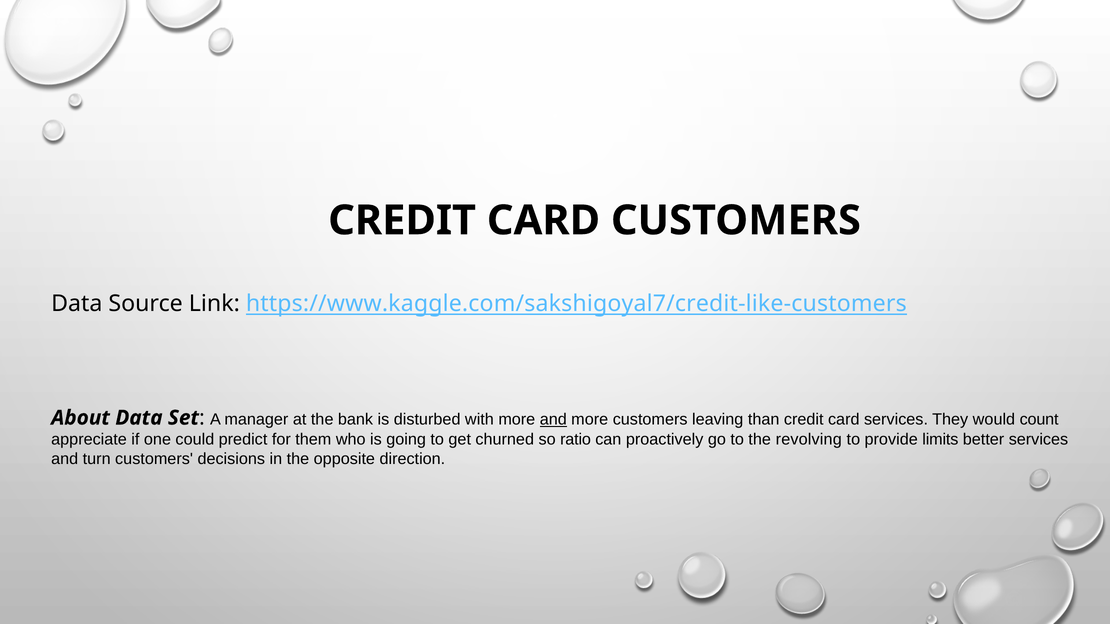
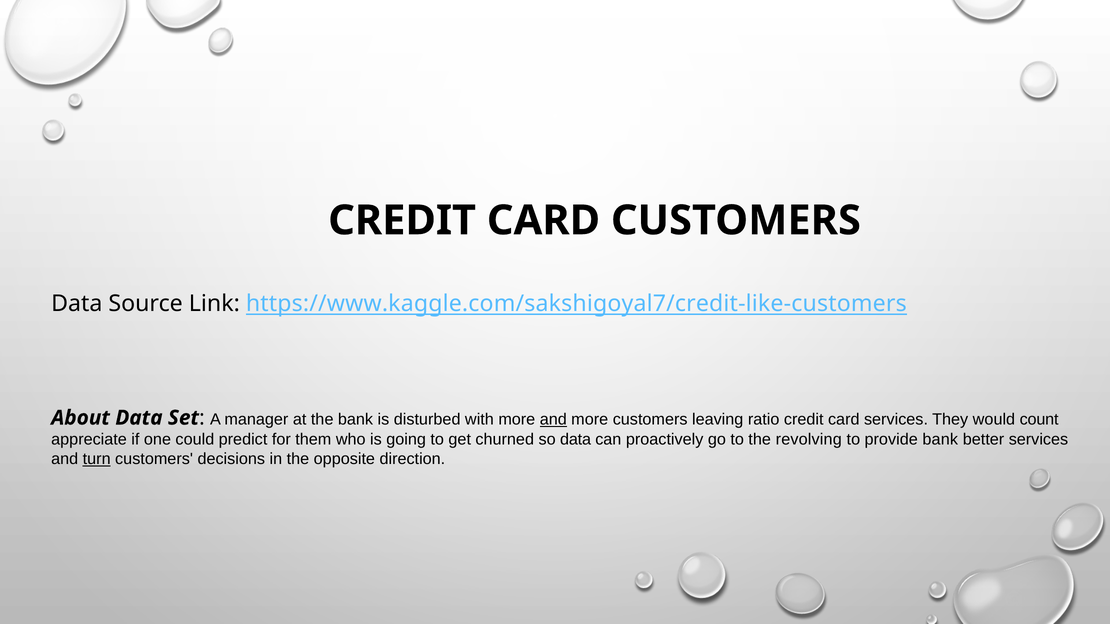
than: than -> ratio (764, 420)
so ratio: ratio -> data (576, 440)
provide limits: limits -> bank (940, 440)
turn underline: none -> present (97, 459)
